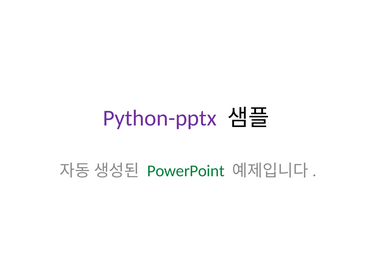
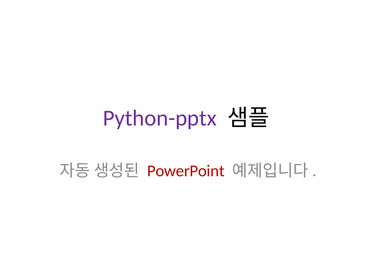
PowerPoint colour: green -> red (186, 171)
